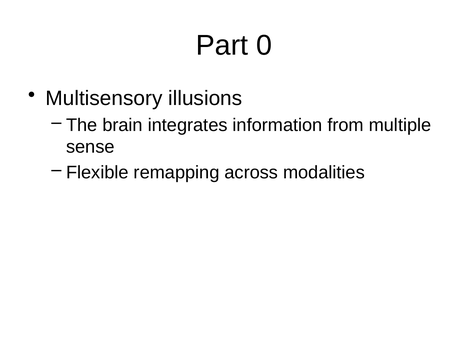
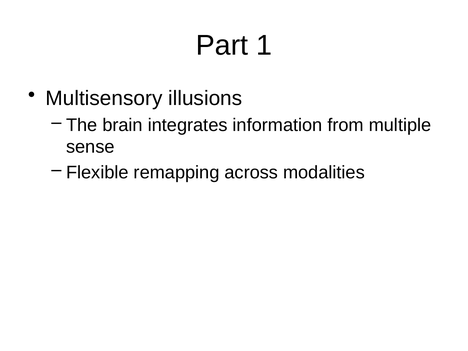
0: 0 -> 1 (264, 45)
